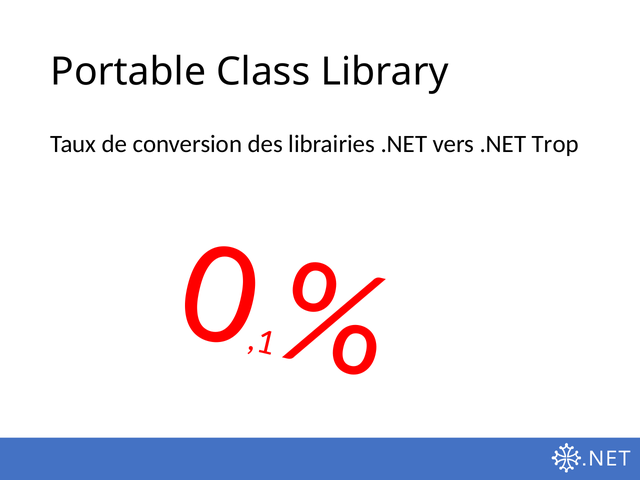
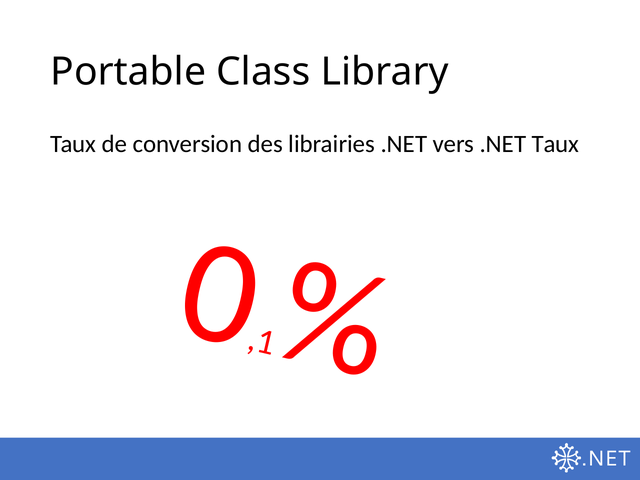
.NET Trop: Trop -> Taux (555, 144)
